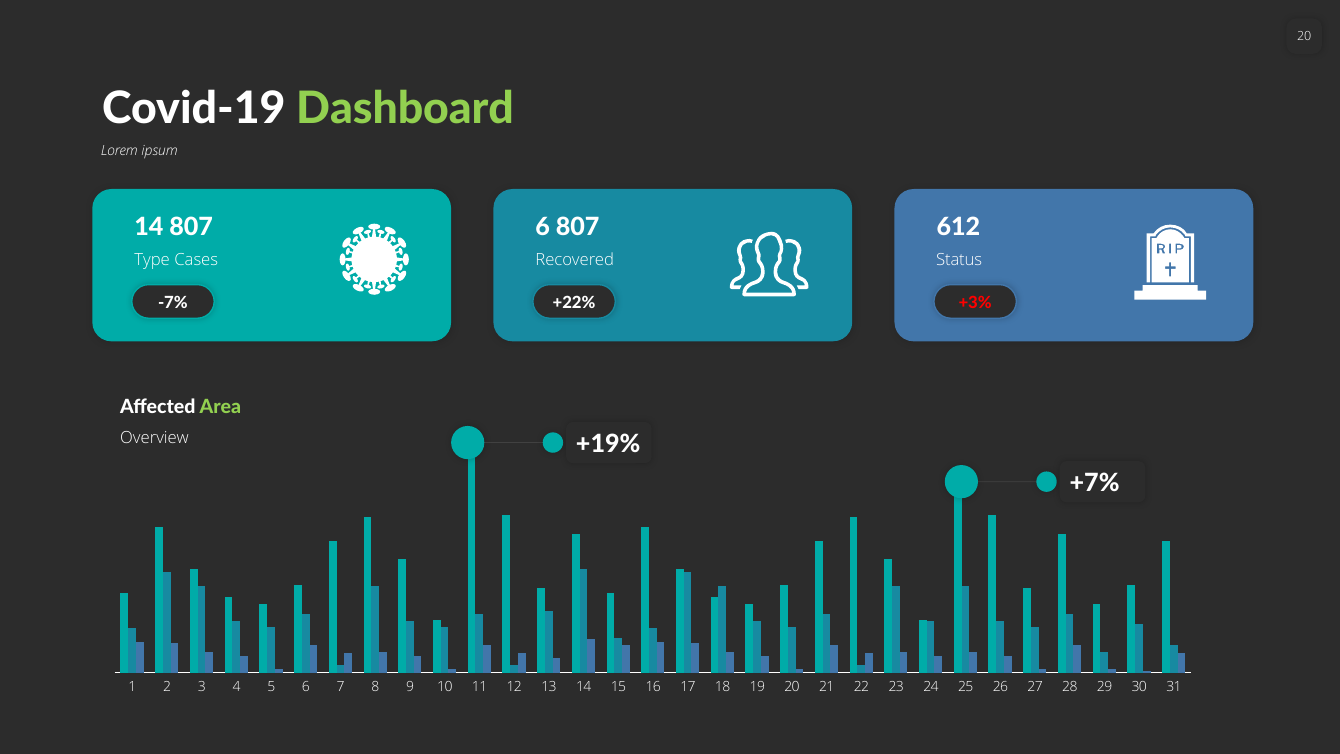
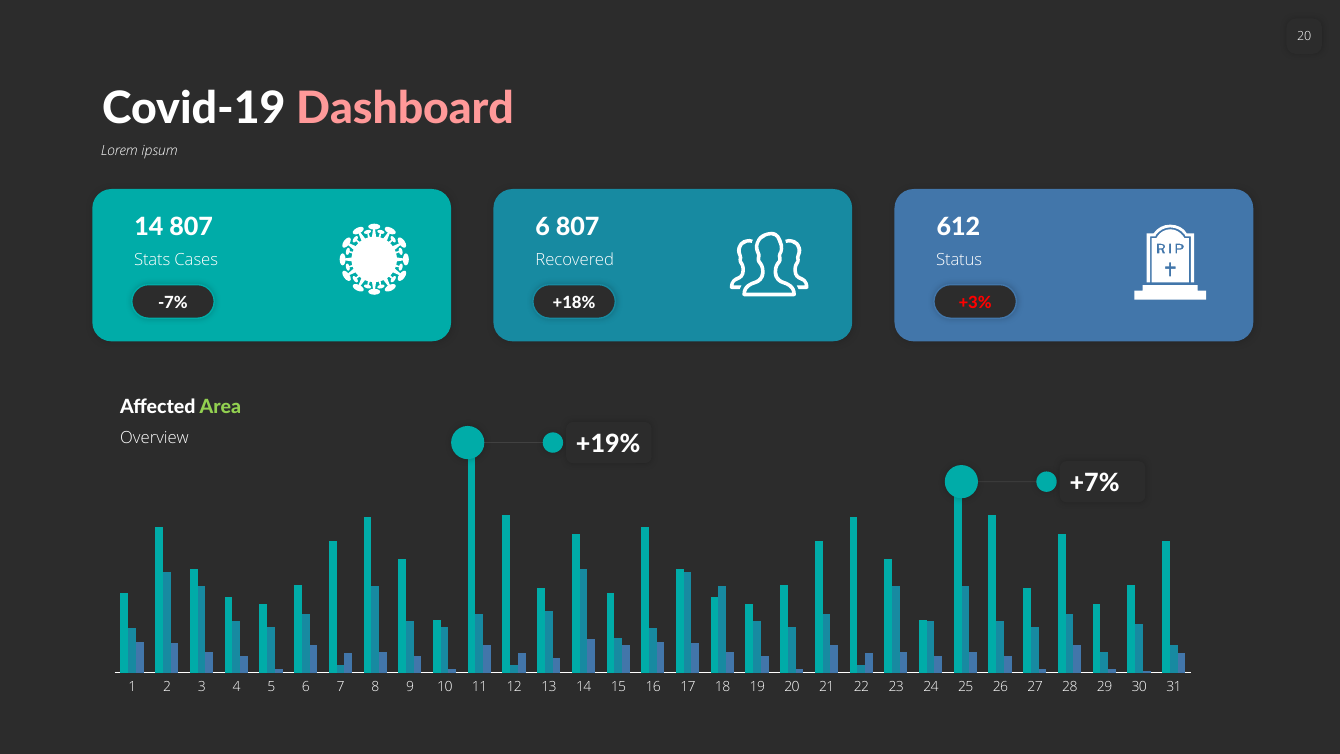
Dashboard colour: light green -> pink (405, 109)
Type: Type -> Stats (152, 260)
+22%: +22% -> +18% (574, 302)
